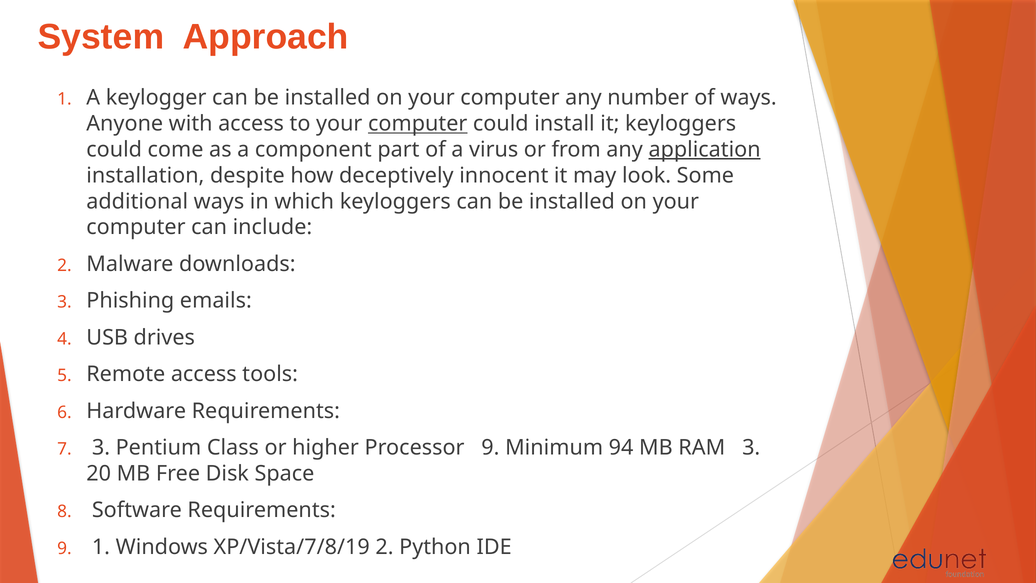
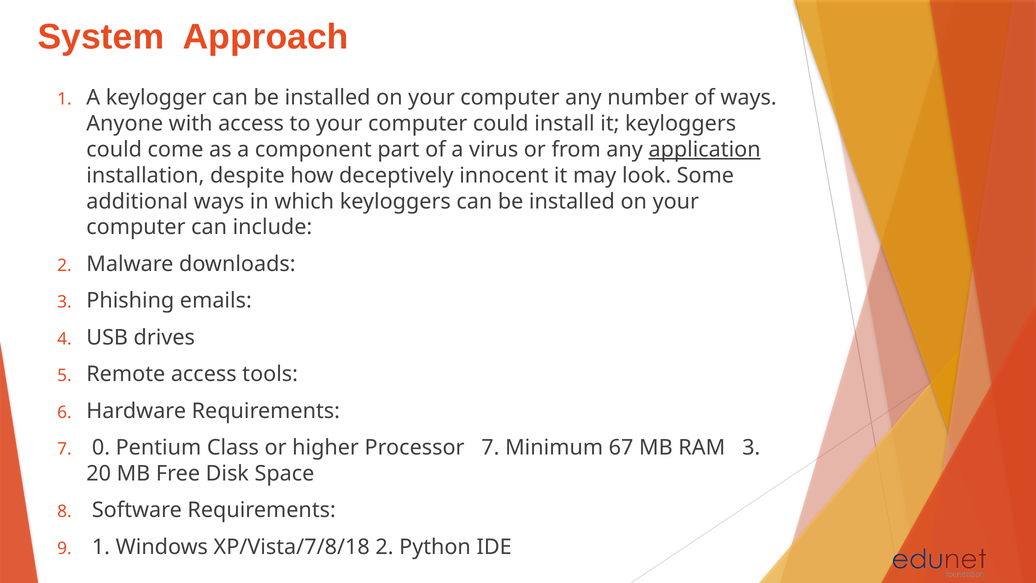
computer underline: present -> none (418, 124)
3: 3 -> 0 (101, 448)
Processor 9: 9 -> 7 (490, 448)
94: 94 -> 67 (621, 448)
XP/Vista/7/8/19: XP/Vista/7/8/19 -> XP/Vista/7/8/18 (292, 547)
